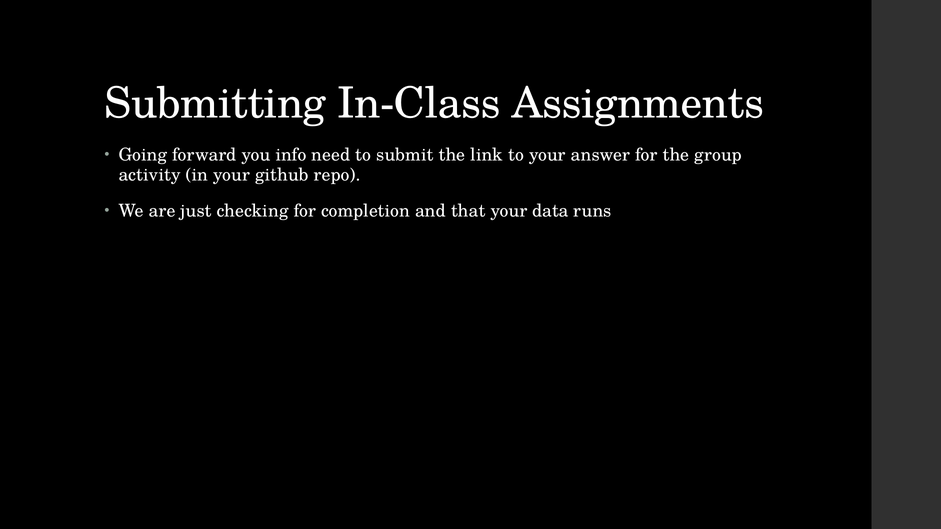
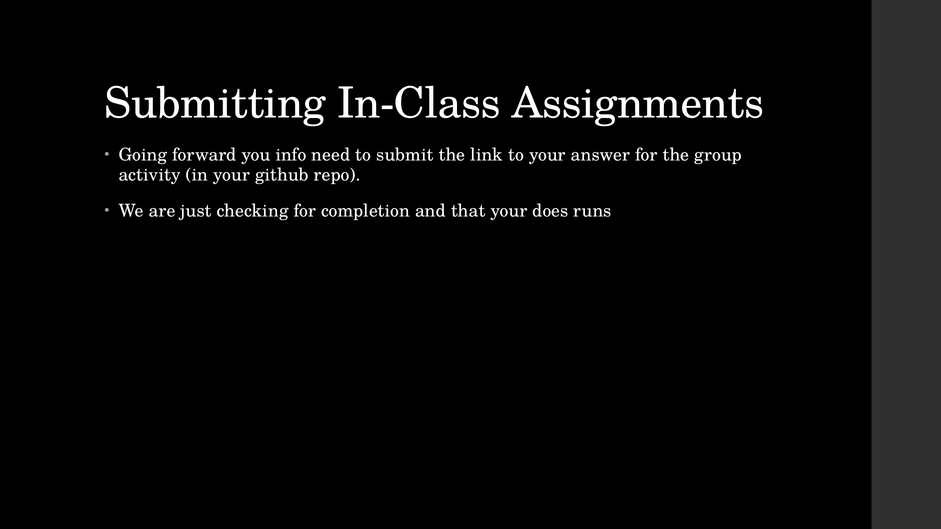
data: data -> does (550, 211)
